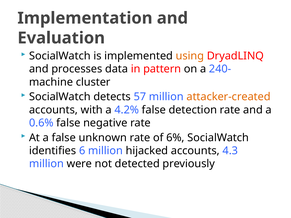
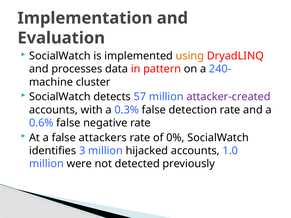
attacker-created colour: orange -> purple (229, 97)
4.2%: 4.2% -> 0.3% (127, 110)
unknown: unknown -> attackers (103, 138)
6%: 6% -> 0% (175, 138)
6: 6 -> 3 (82, 151)
4.3: 4.3 -> 1.0 (230, 151)
